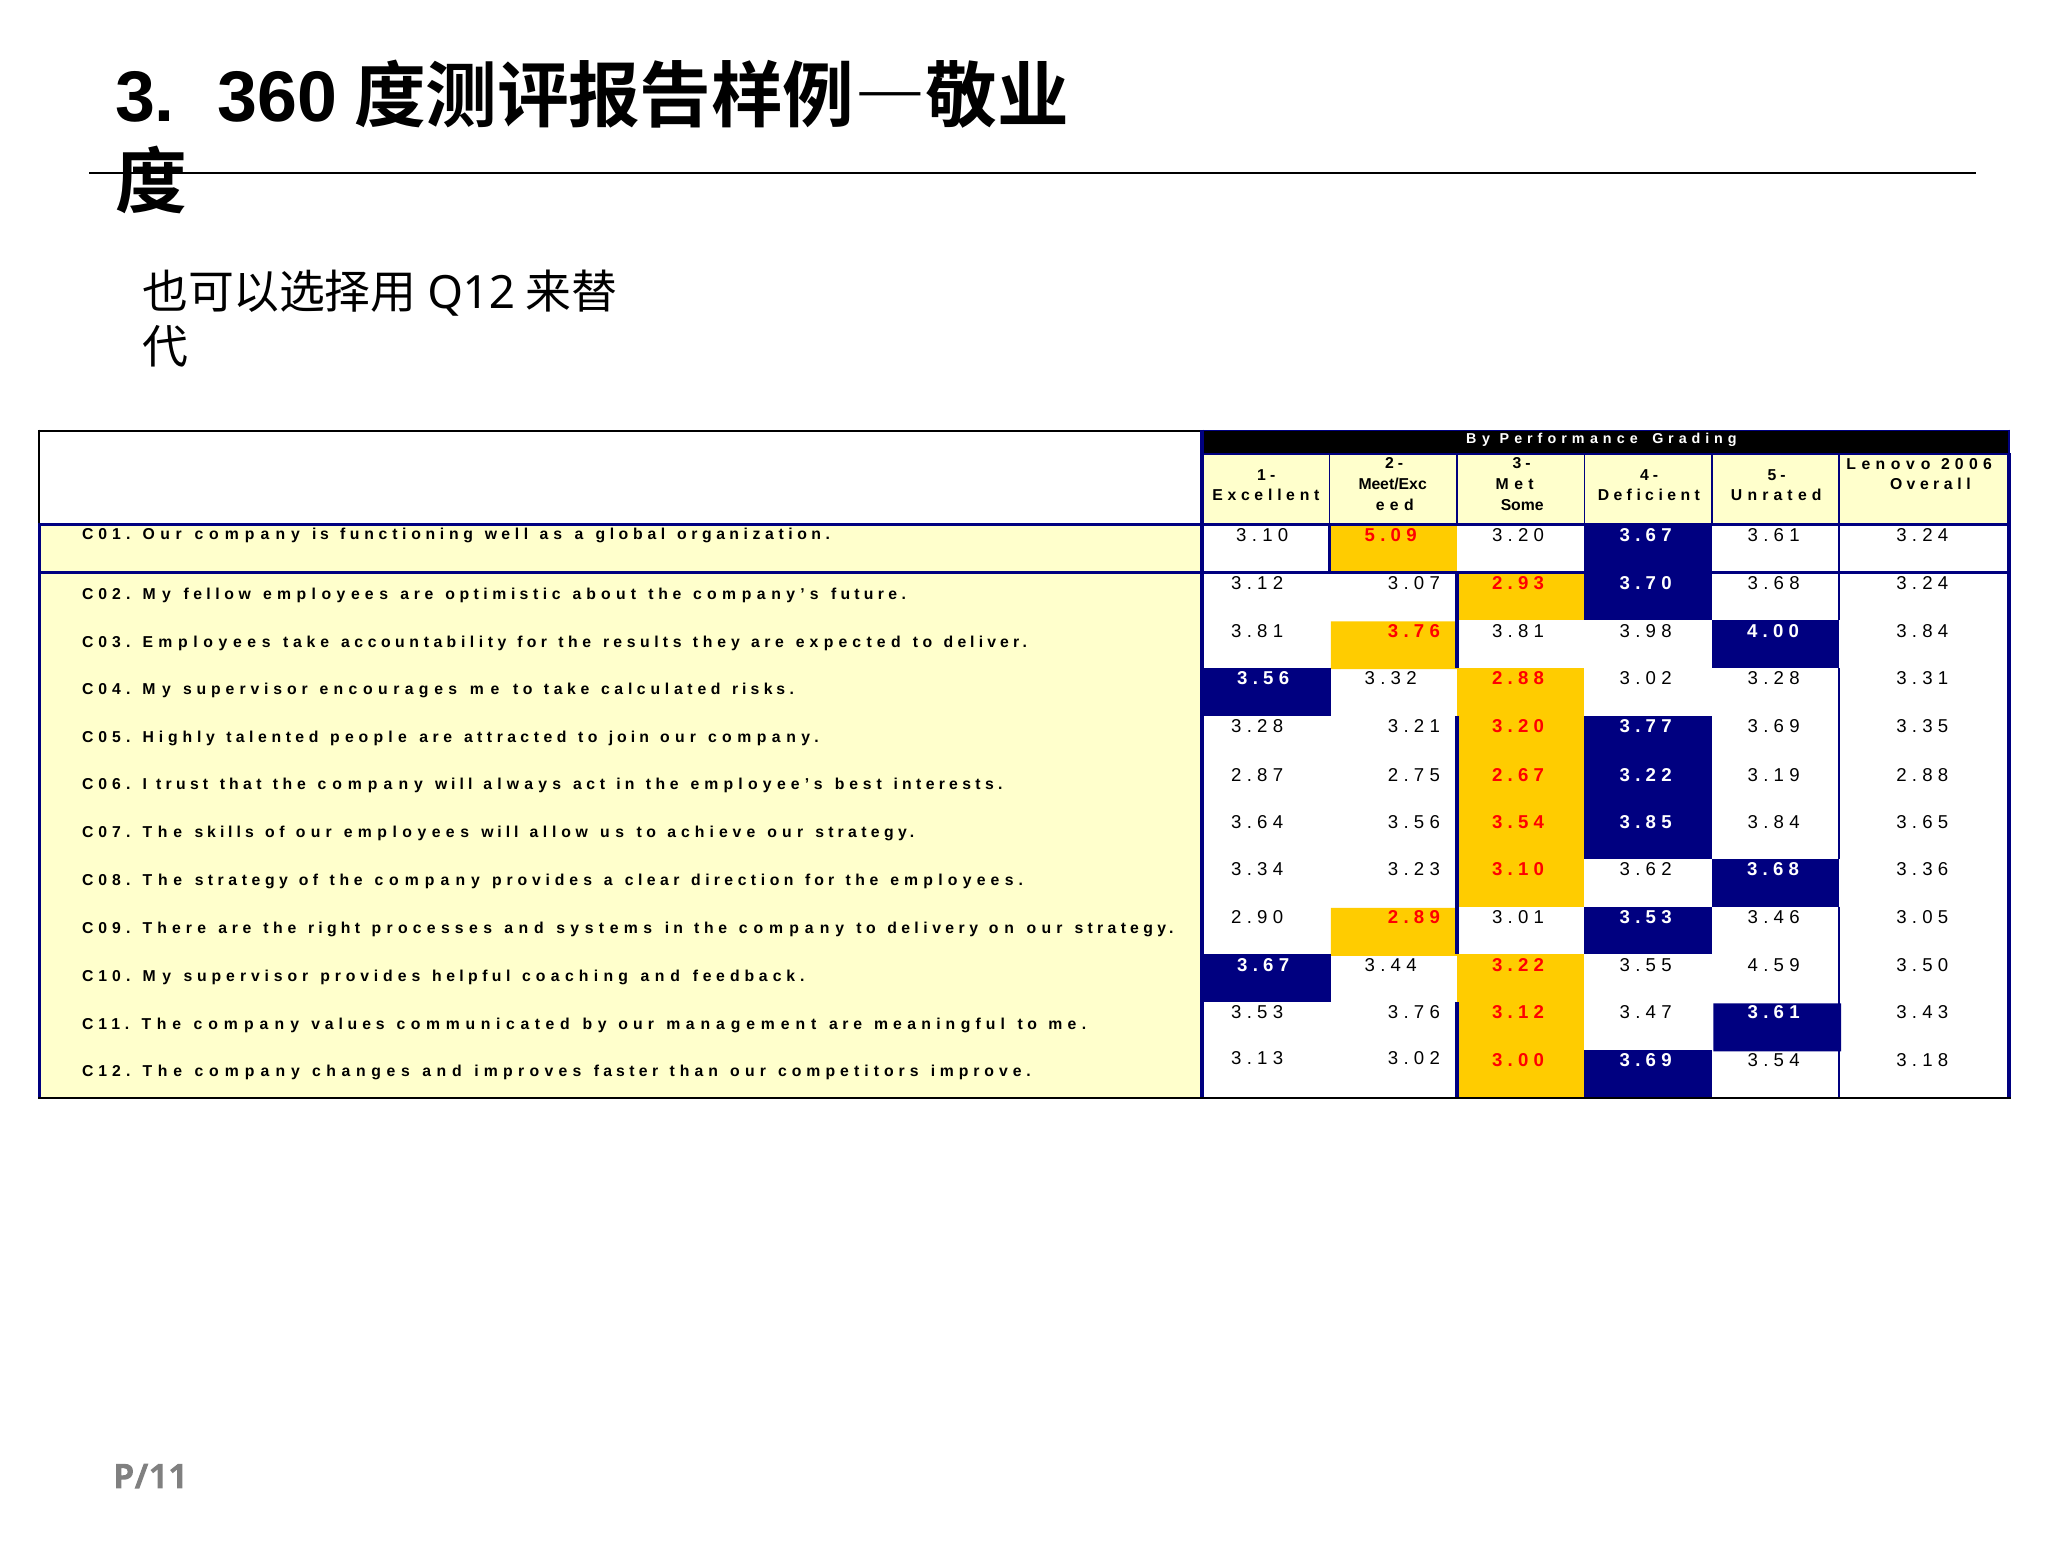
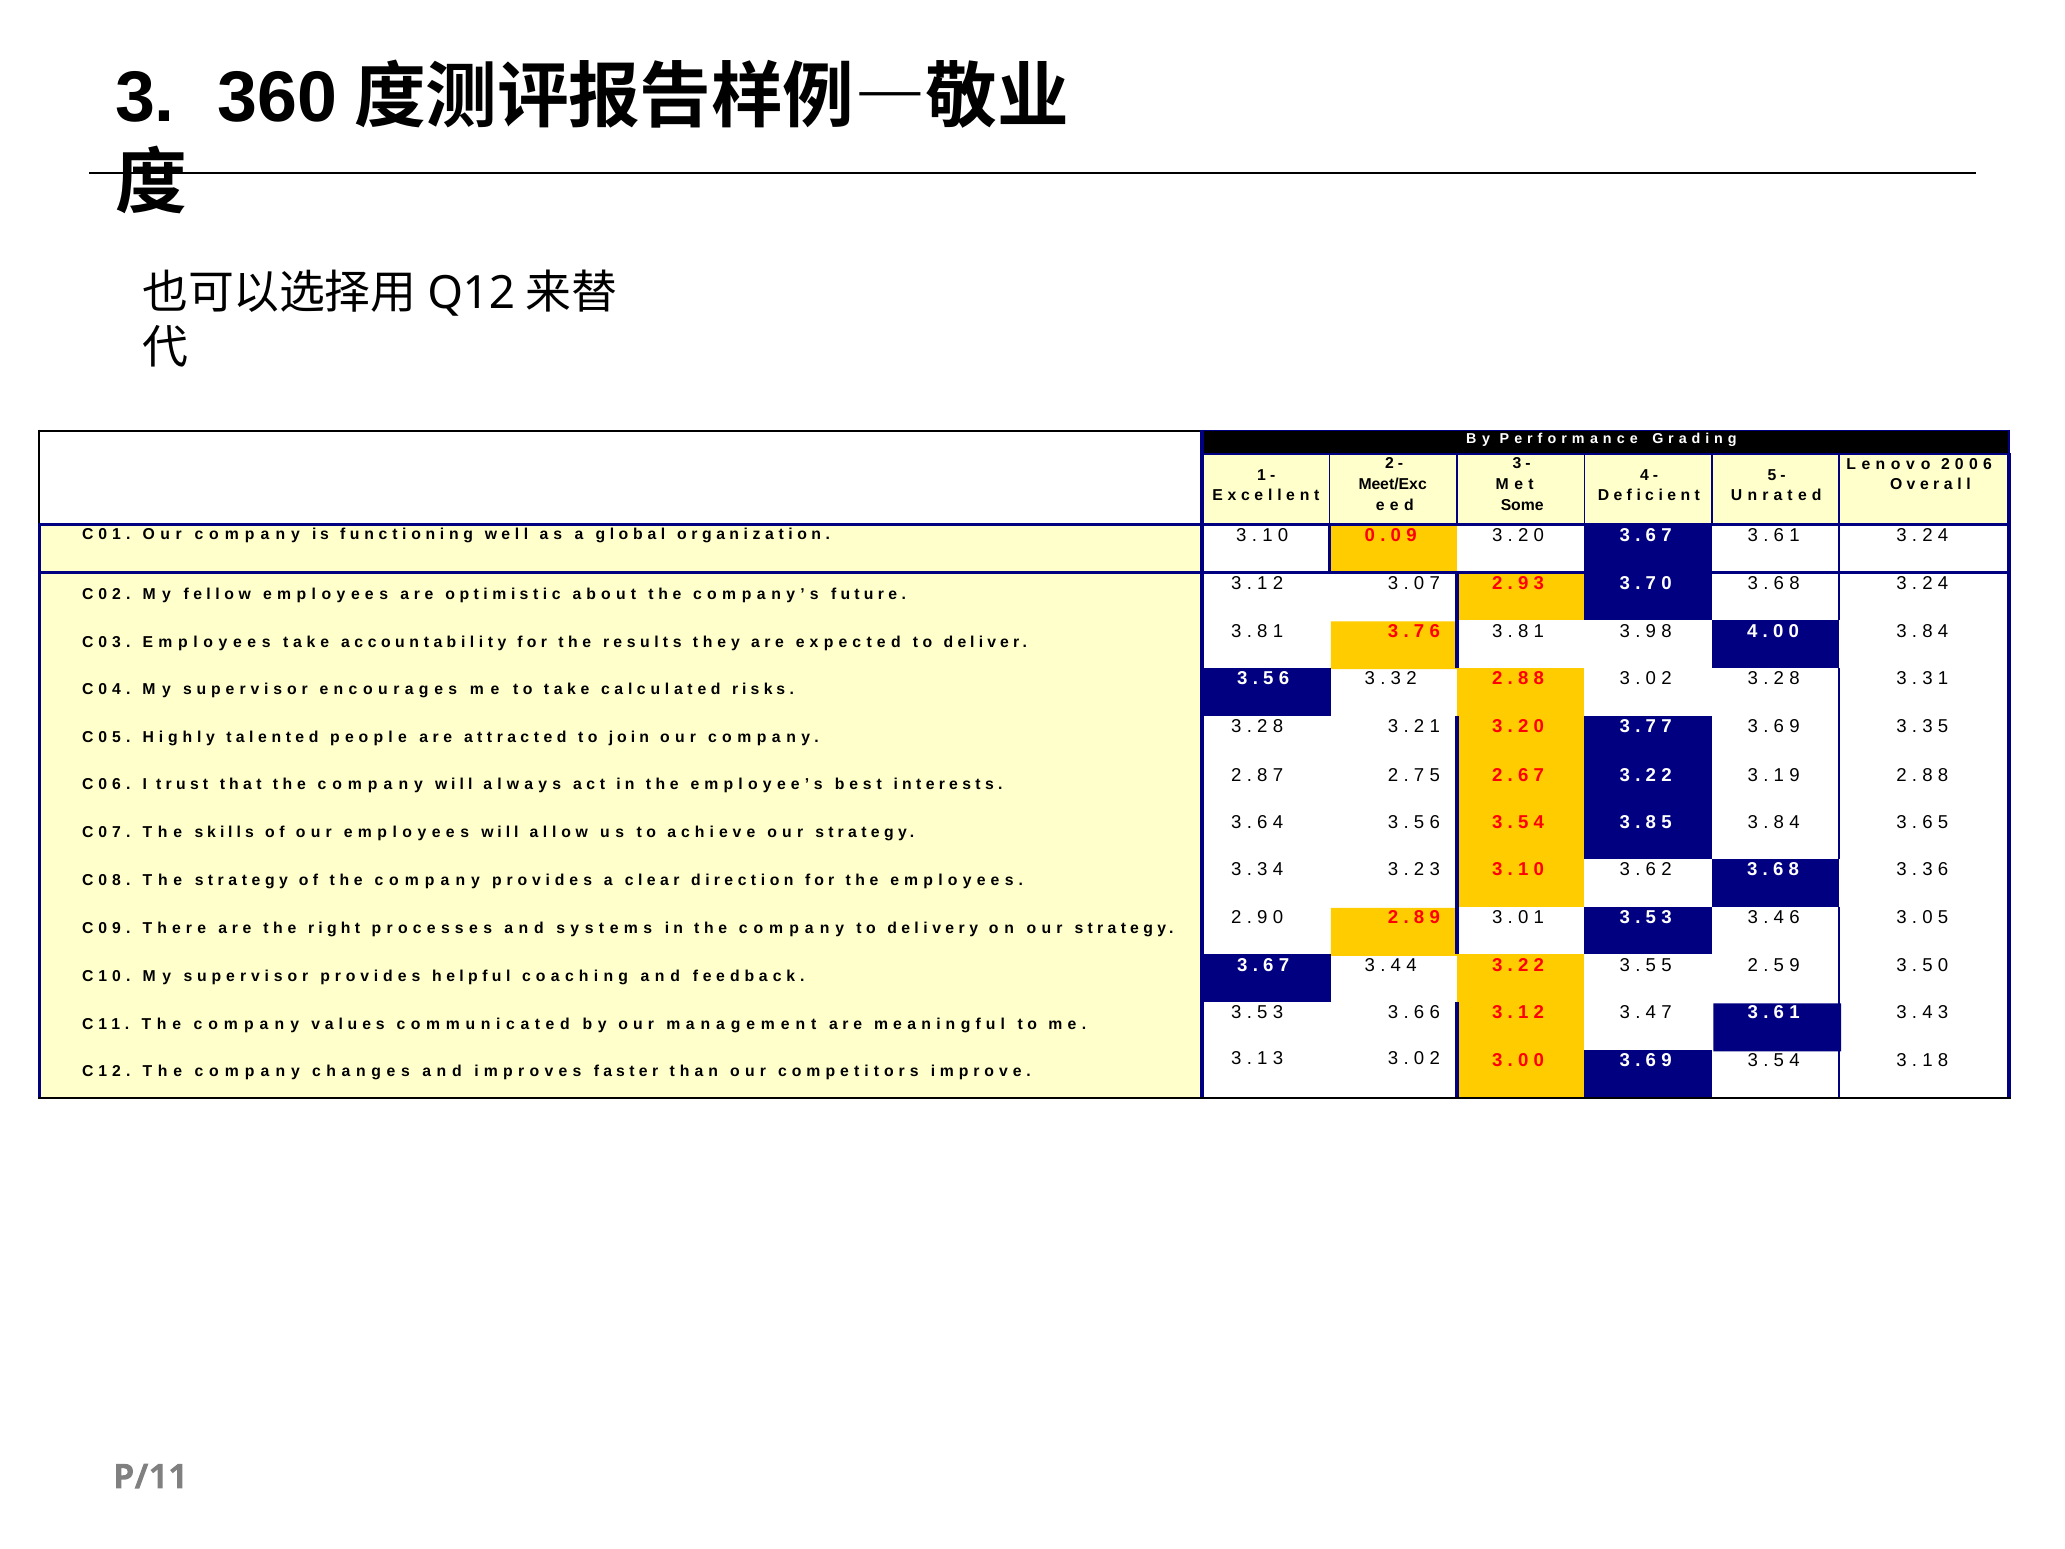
5: 5 -> 0 (1370, 535)
4: 4 -> 2 (1753, 965)
7: 7 -> 6 (1419, 1013)
